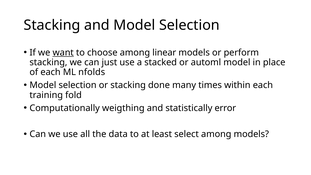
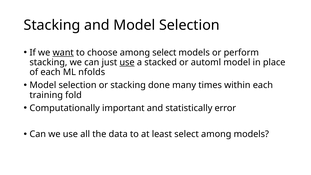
among linear: linear -> select (164, 53)
use underline: none -> present (127, 62)
weigthing: weigthing -> important (123, 108)
